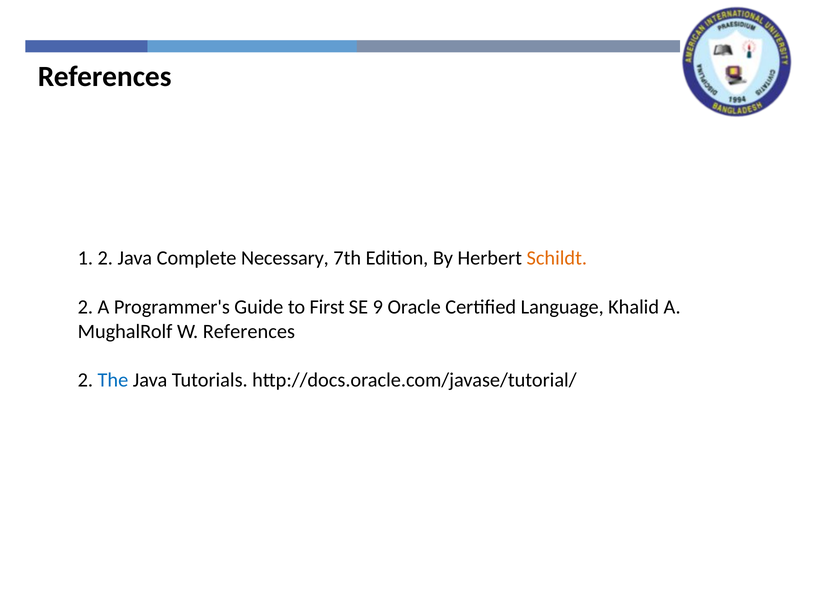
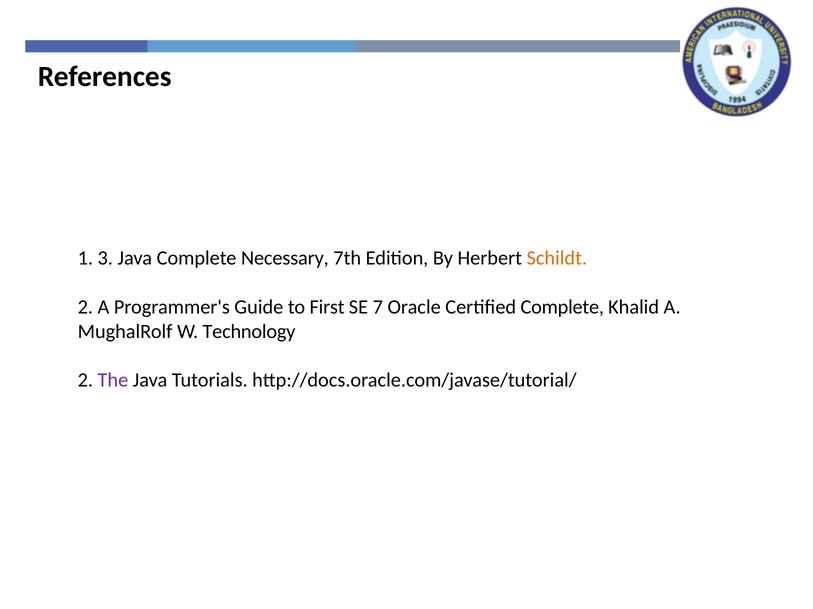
1 2: 2 -> 3 (105, 259)
9: 9 -> 7 (378, 307)
Certified Language: Language -> Complete (562, 307)
W References: References -> Technology (249, 332)
The colour: blue -> purple (113, 380)
